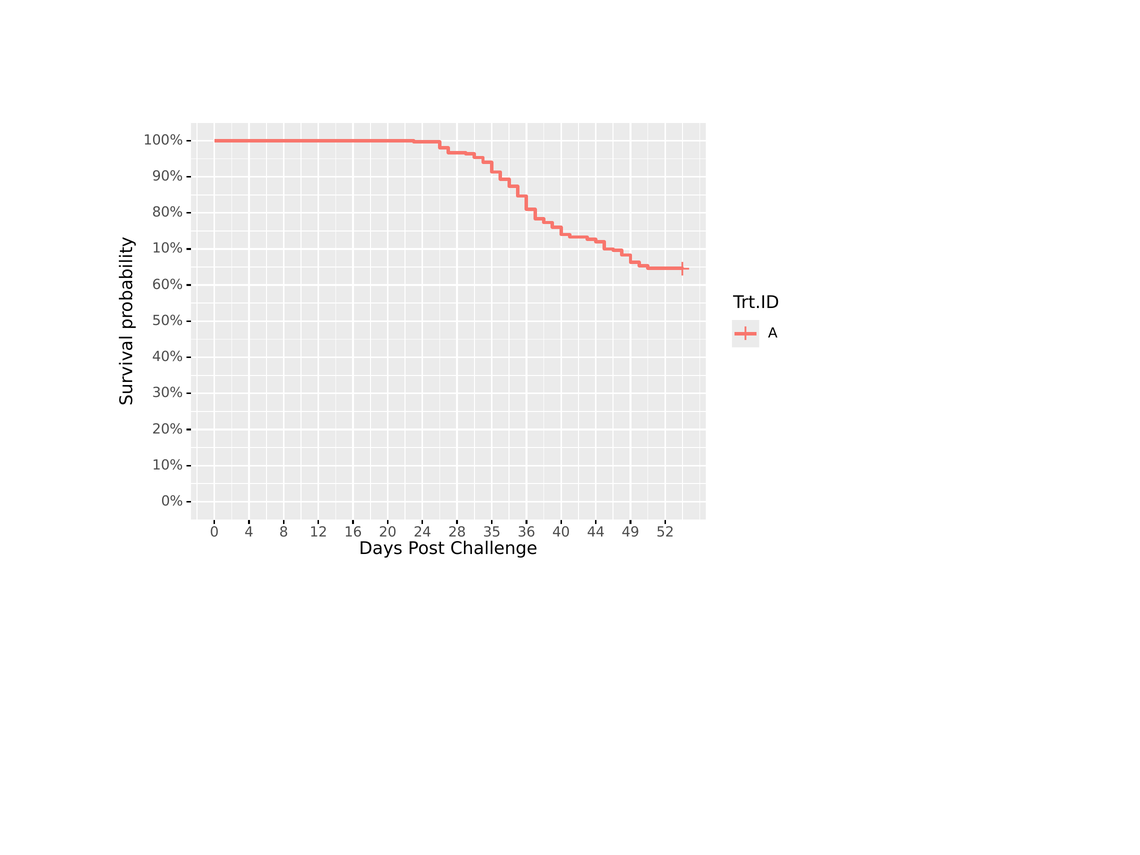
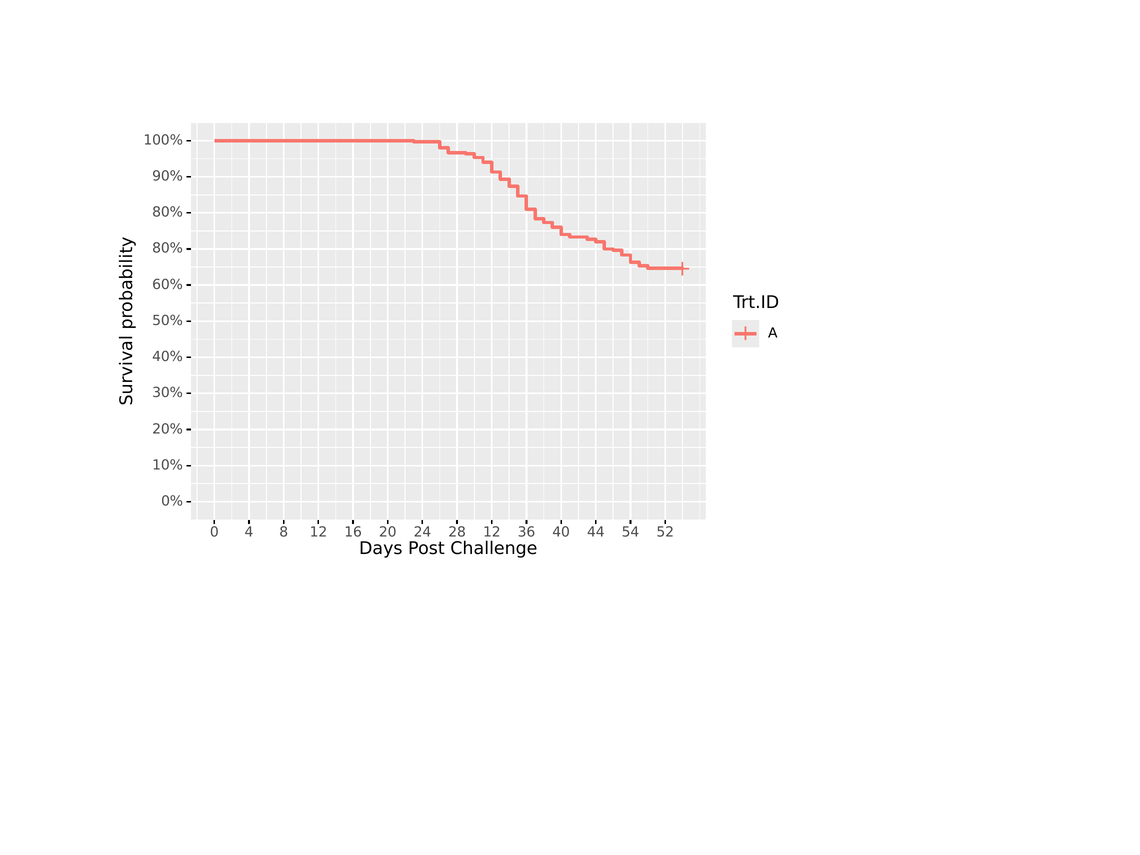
10%: 10% -> 80% (168, 248)
28 35: 35 -> 12 (492, 532)
49: 49 -> 54 (631, 532)
